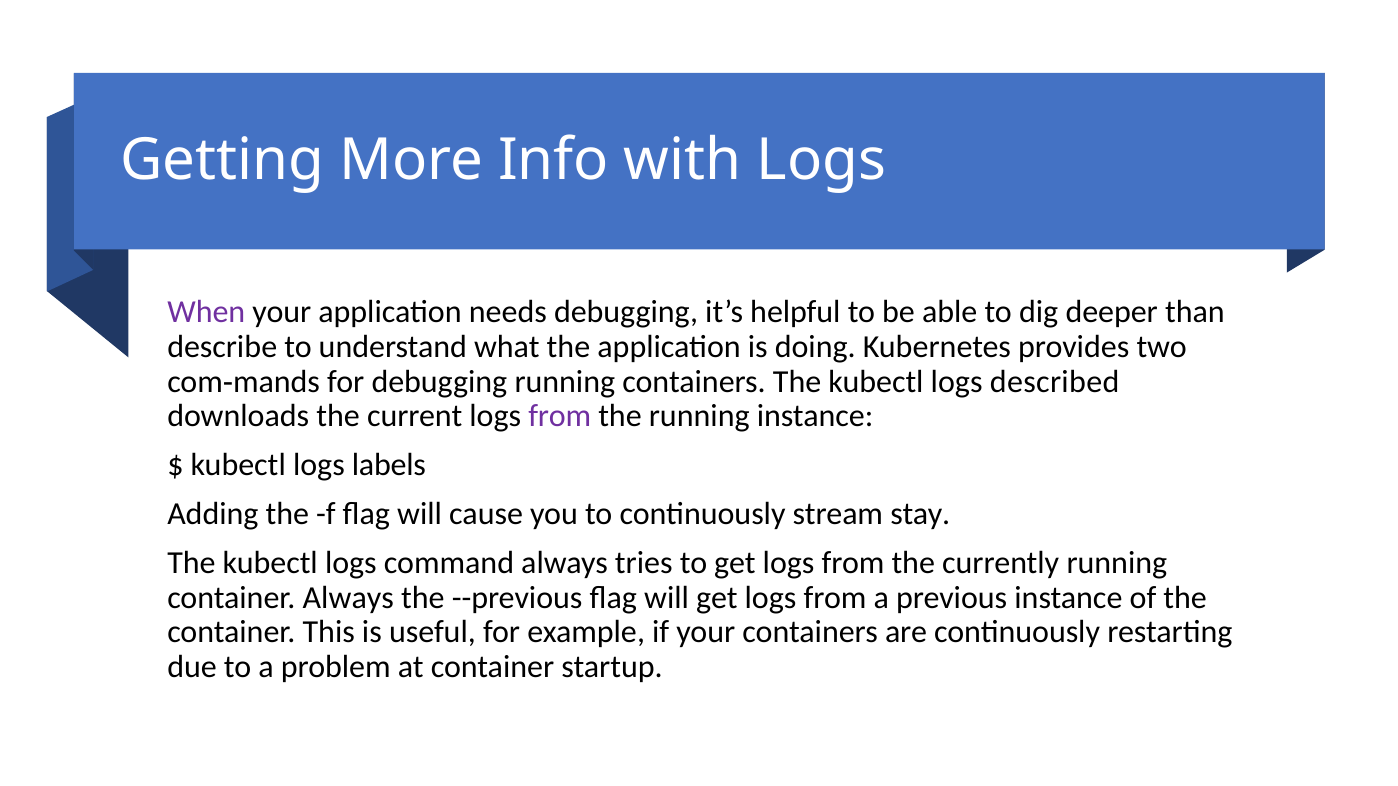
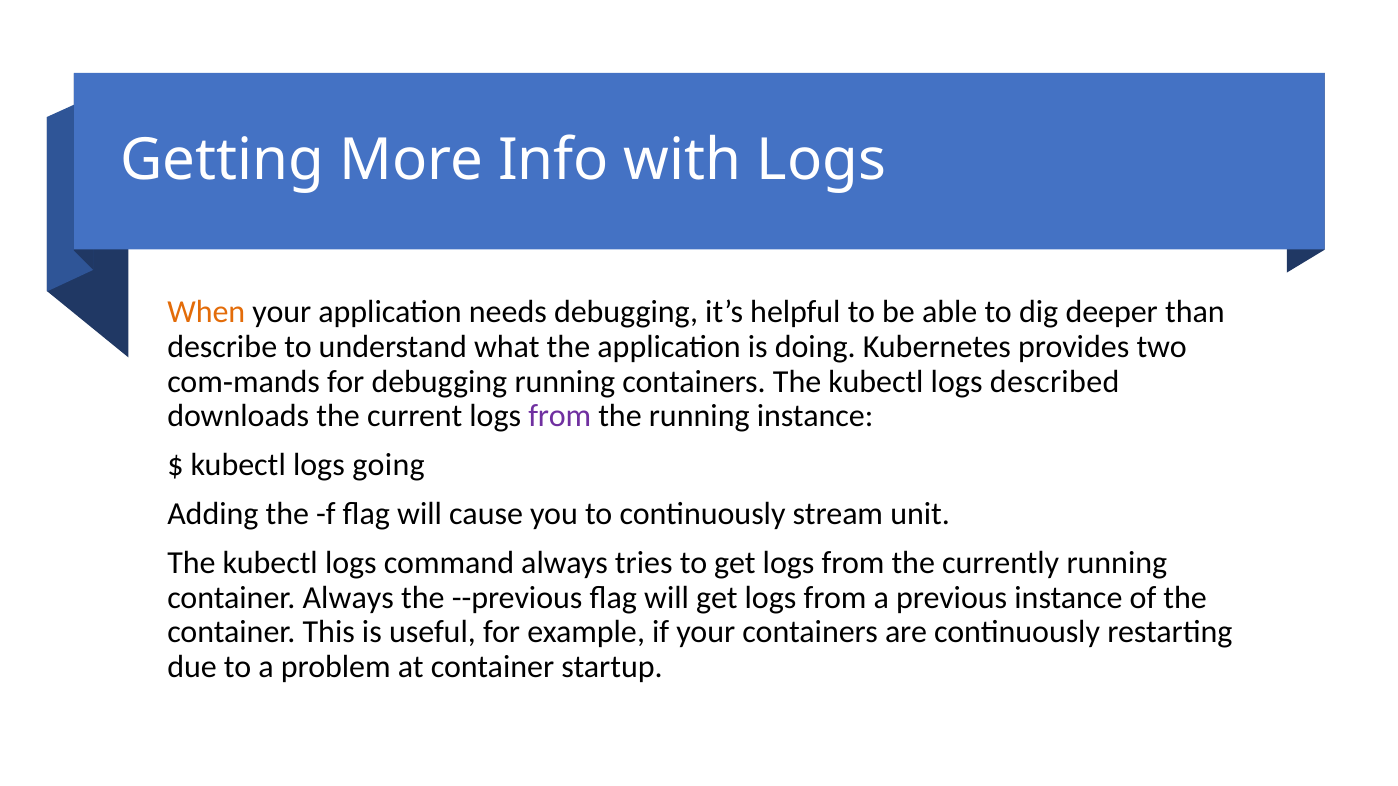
When colour: purple -> orange (206, 313)
labels: labels -> going (389, 465)
stay: stay -> unit (920, 514)
